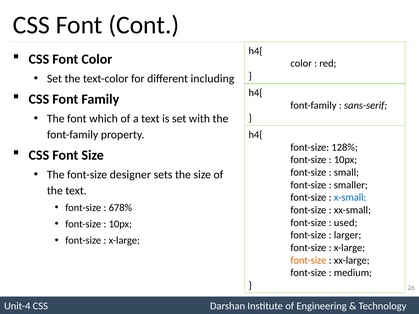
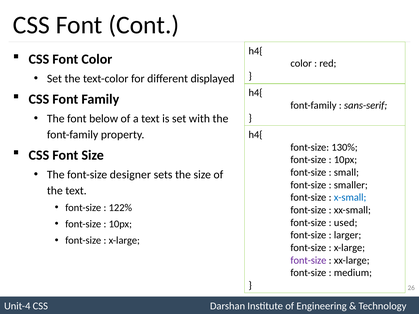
including: including -> displayed (213, 79)
which: which -> below (104, 119)
128%: 128% -> 130% (345, 147)
678%: 678% -> 122% (120, 208)
font-size colour: orange -> purple (308, 260)
